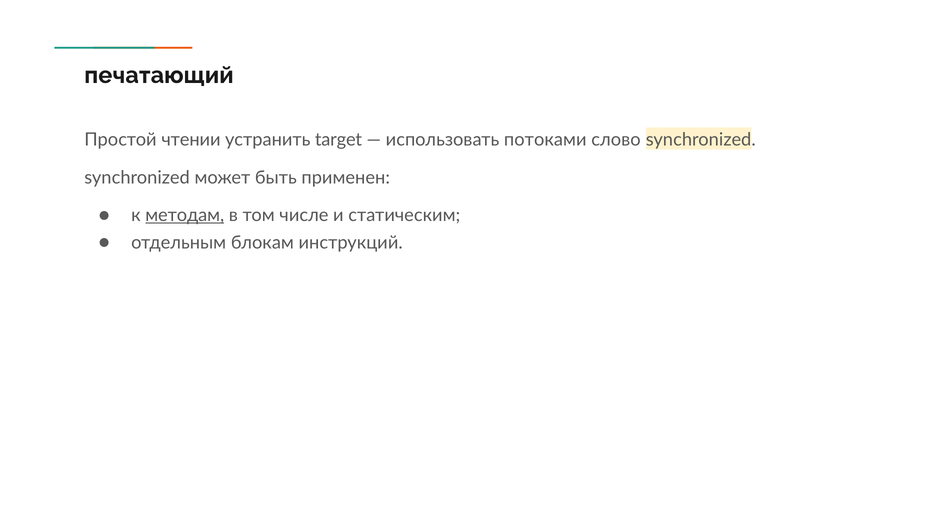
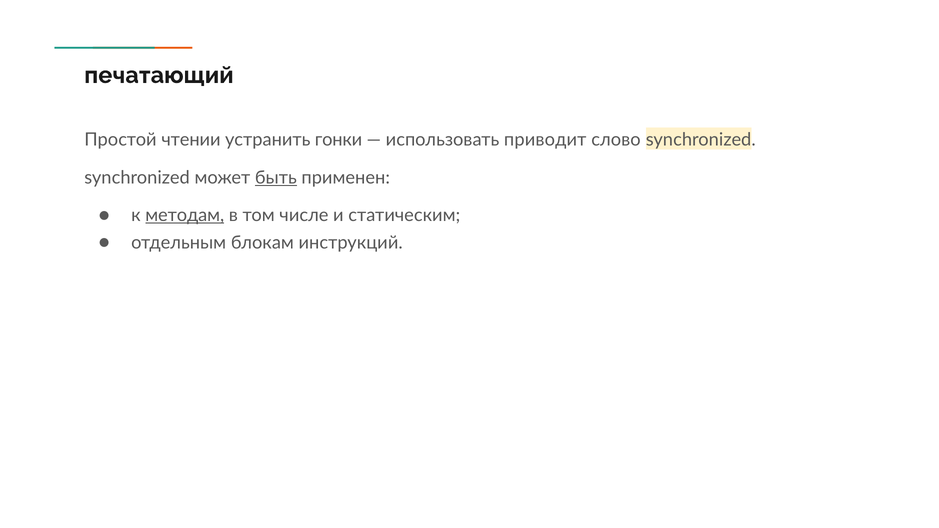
target: target -> гонки (339, 140)
потоками: потоками -> приводит (545, 140)
быть underline: none -> present (276, 178)
